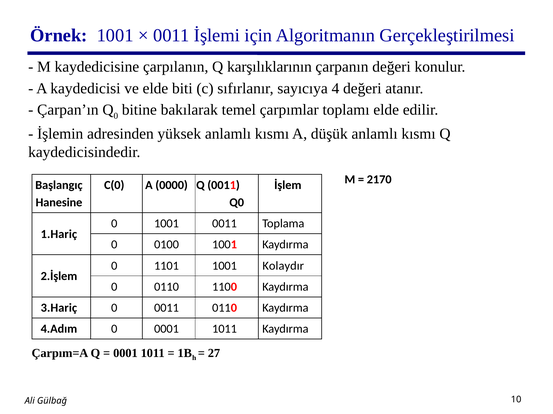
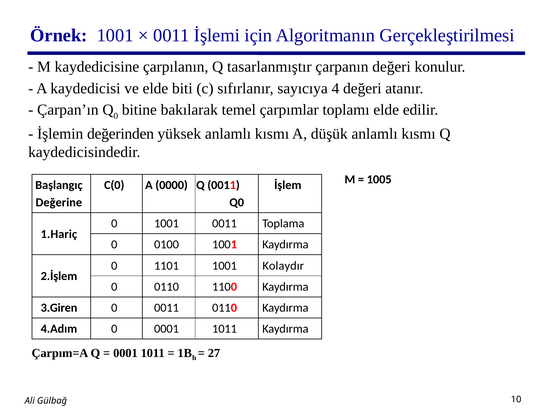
karşılıklarının: karşılıklarının -> tasarlanmıştır (269, 67)
adresinden: adresinden -> değerinden (121, 134)
2170: 2170 -> 1005 (379, 180)
Hanesine: Hanesine -> Değerine (59, 203)
3.Hariç: 3.Hariç -> 3.Giren (59, 308)
